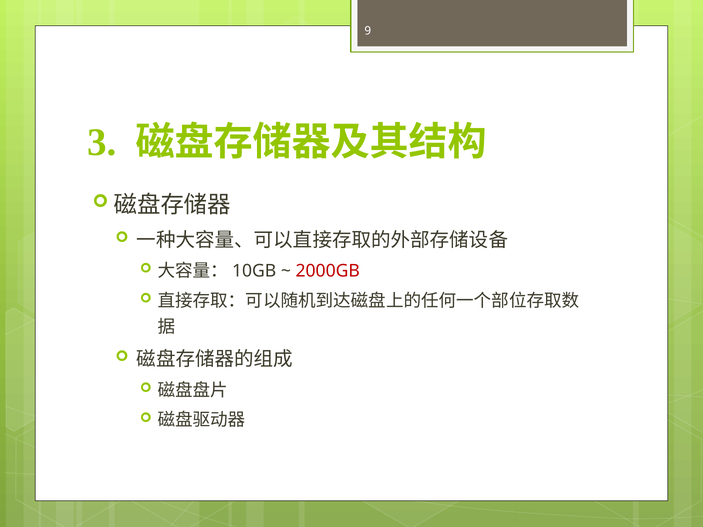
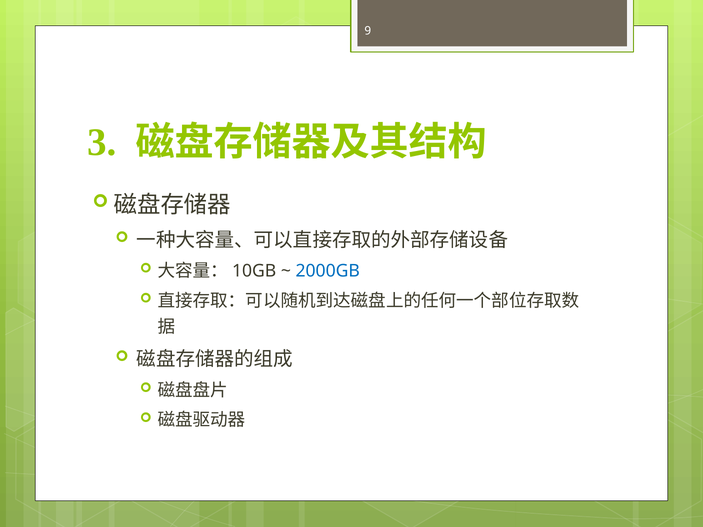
2000GB colour: red -> blue (328, 271)
